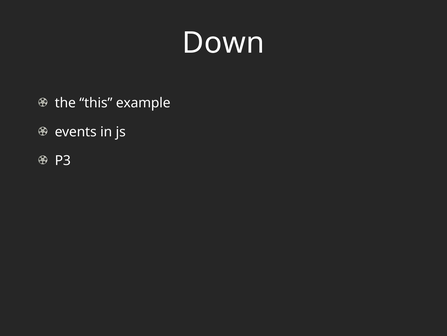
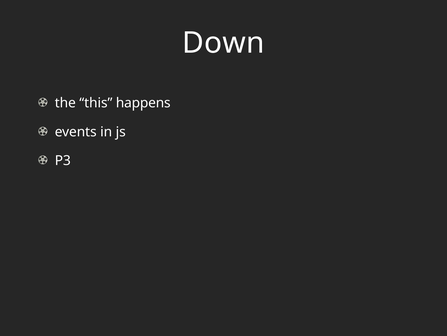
example: example -> happens (143, 103)
